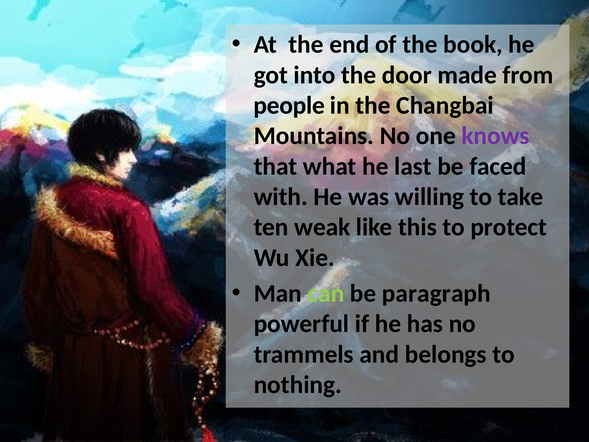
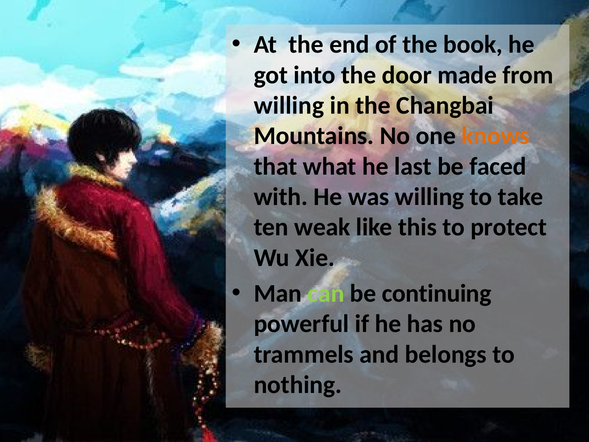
people: people -> willing (289, 105)
knows colour: purple -> orange (496, 136)
paragraph: paragraph -> continuing (437, 293)
